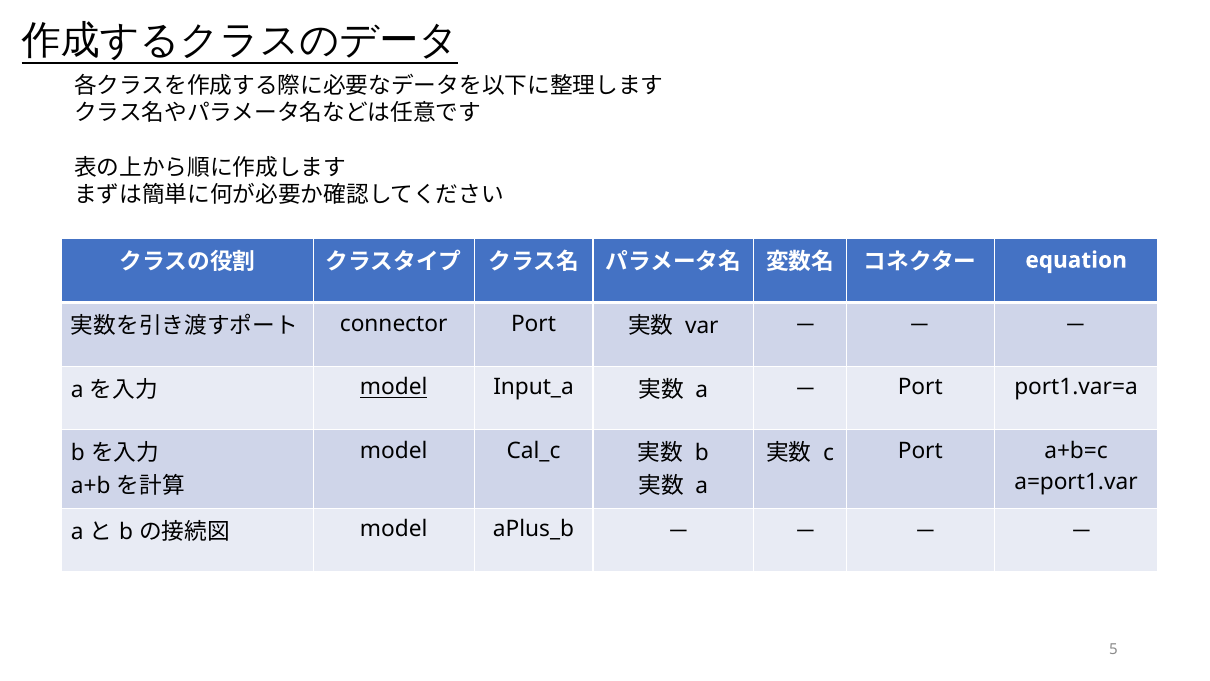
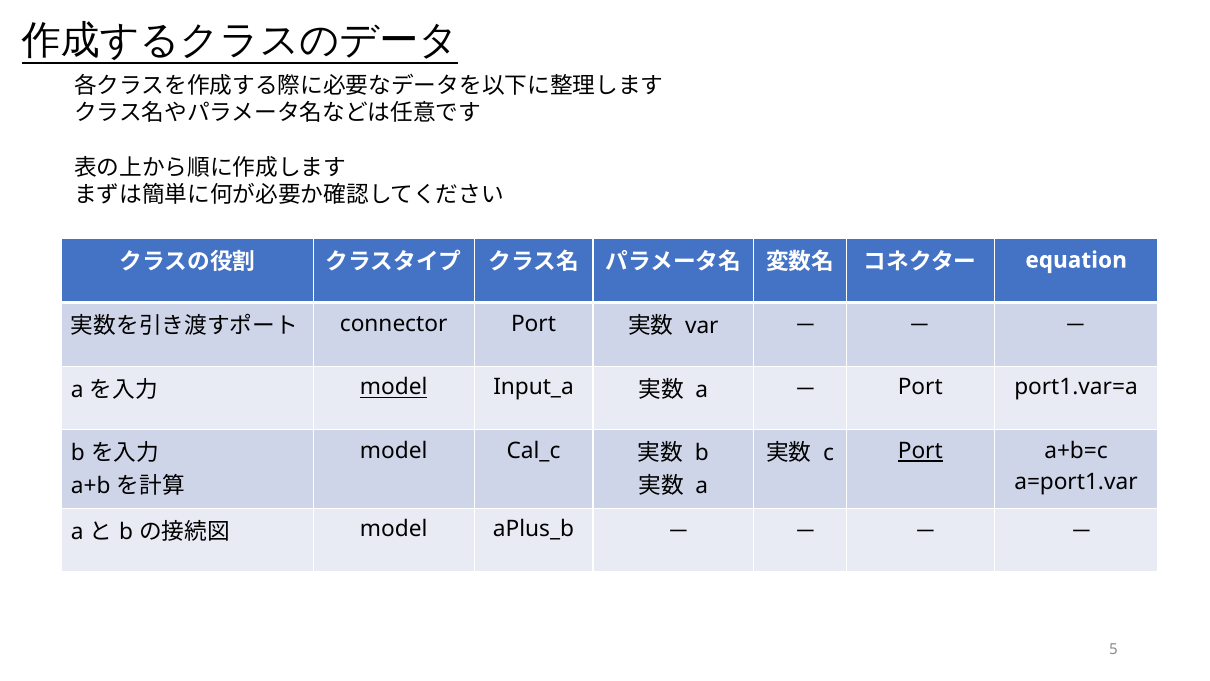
Port underline: none -> present (920, 451)
